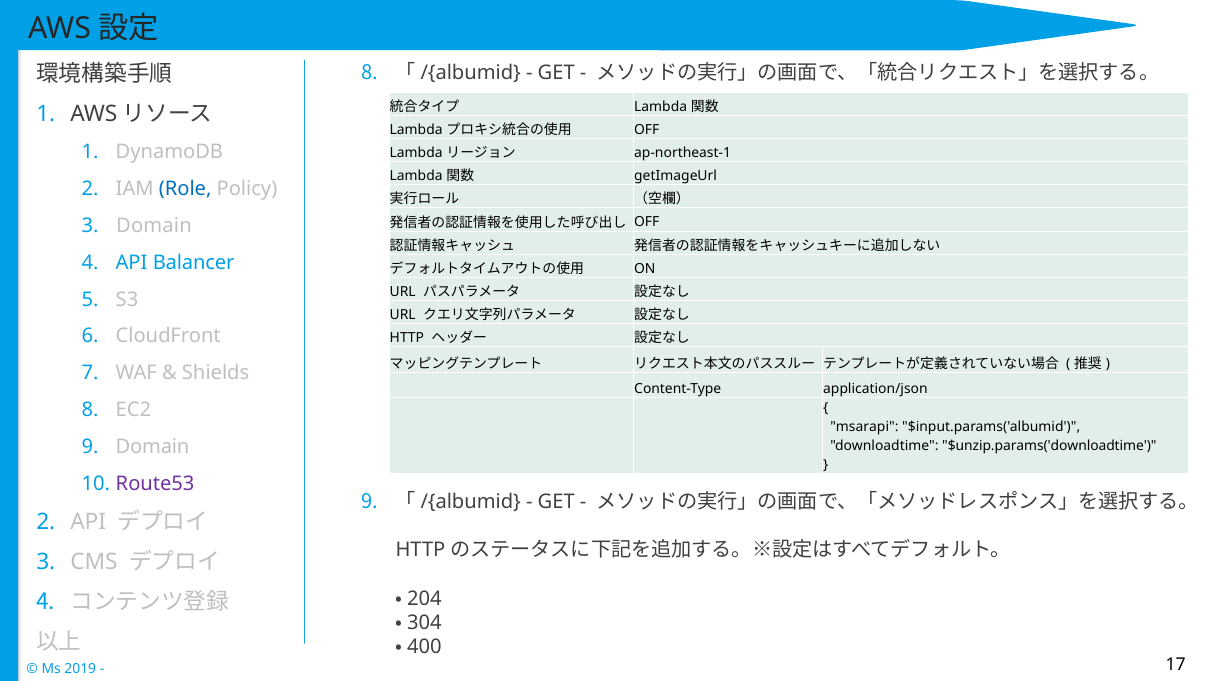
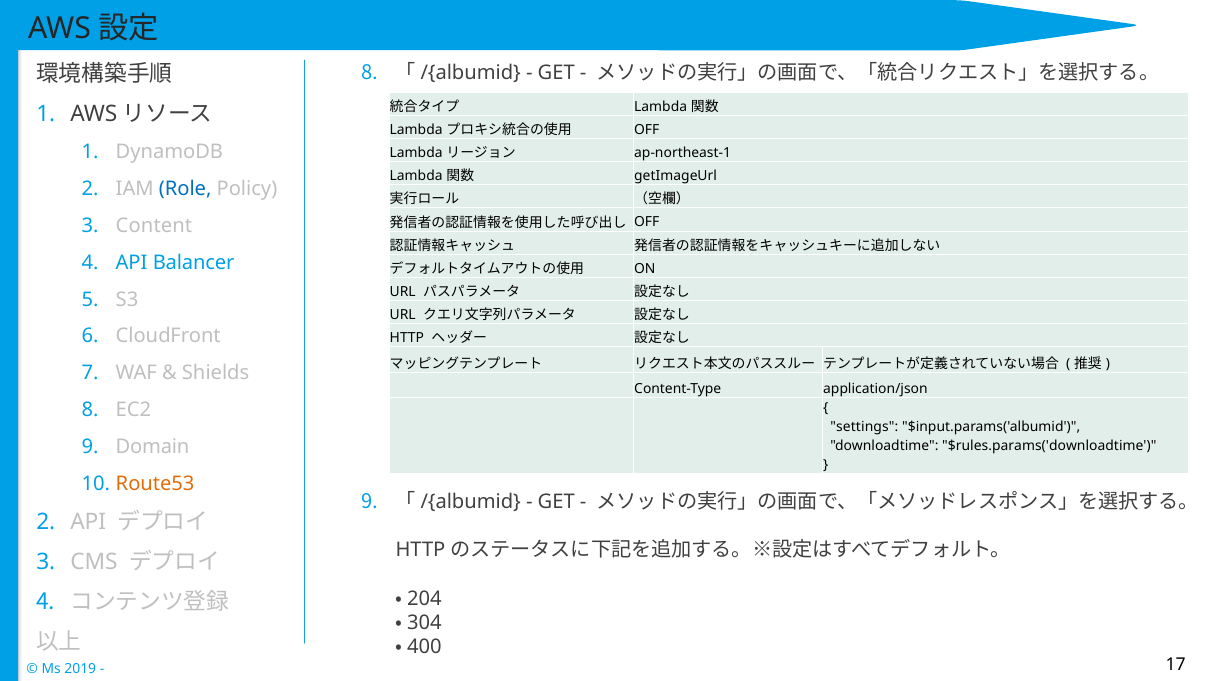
Domain: Domain -> Content (154, 226)
msarapi: msarapi -> settings (864, 427)
$unzip.params('downloadtime: $unzip.params('downloadtime -> $rules.params('downloadtime (1049, 446)
Route53 colour: purple -> orange (155, 484)
